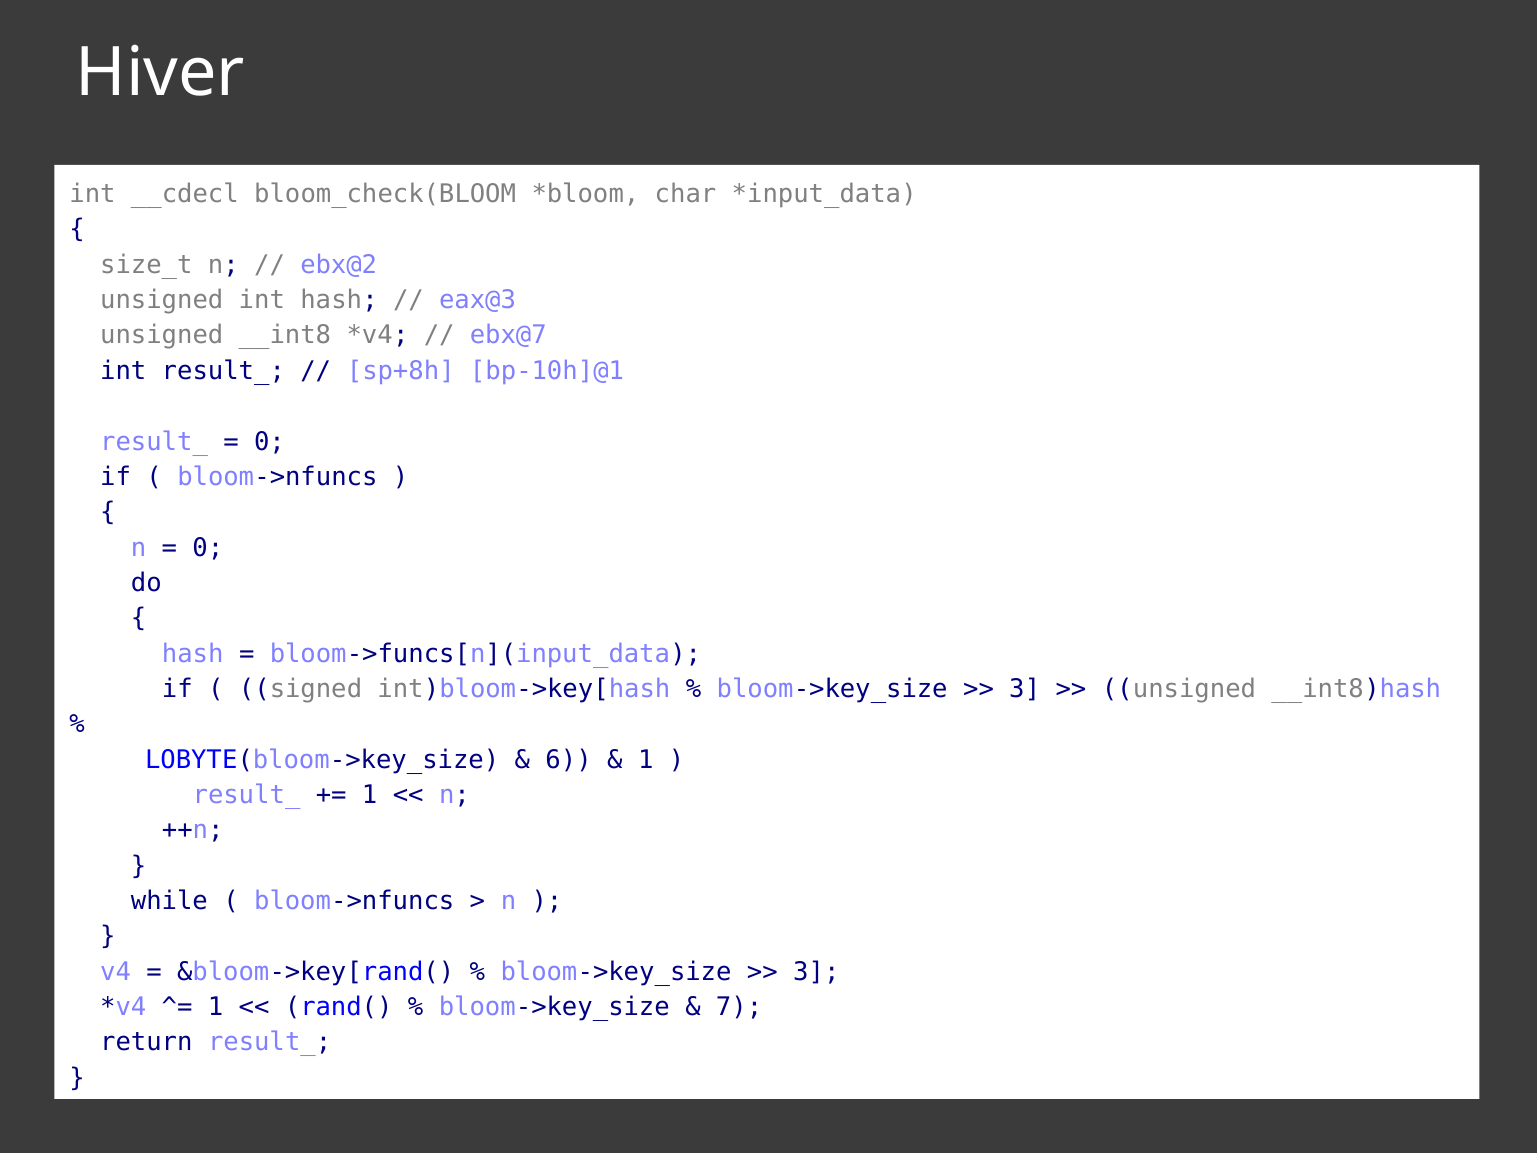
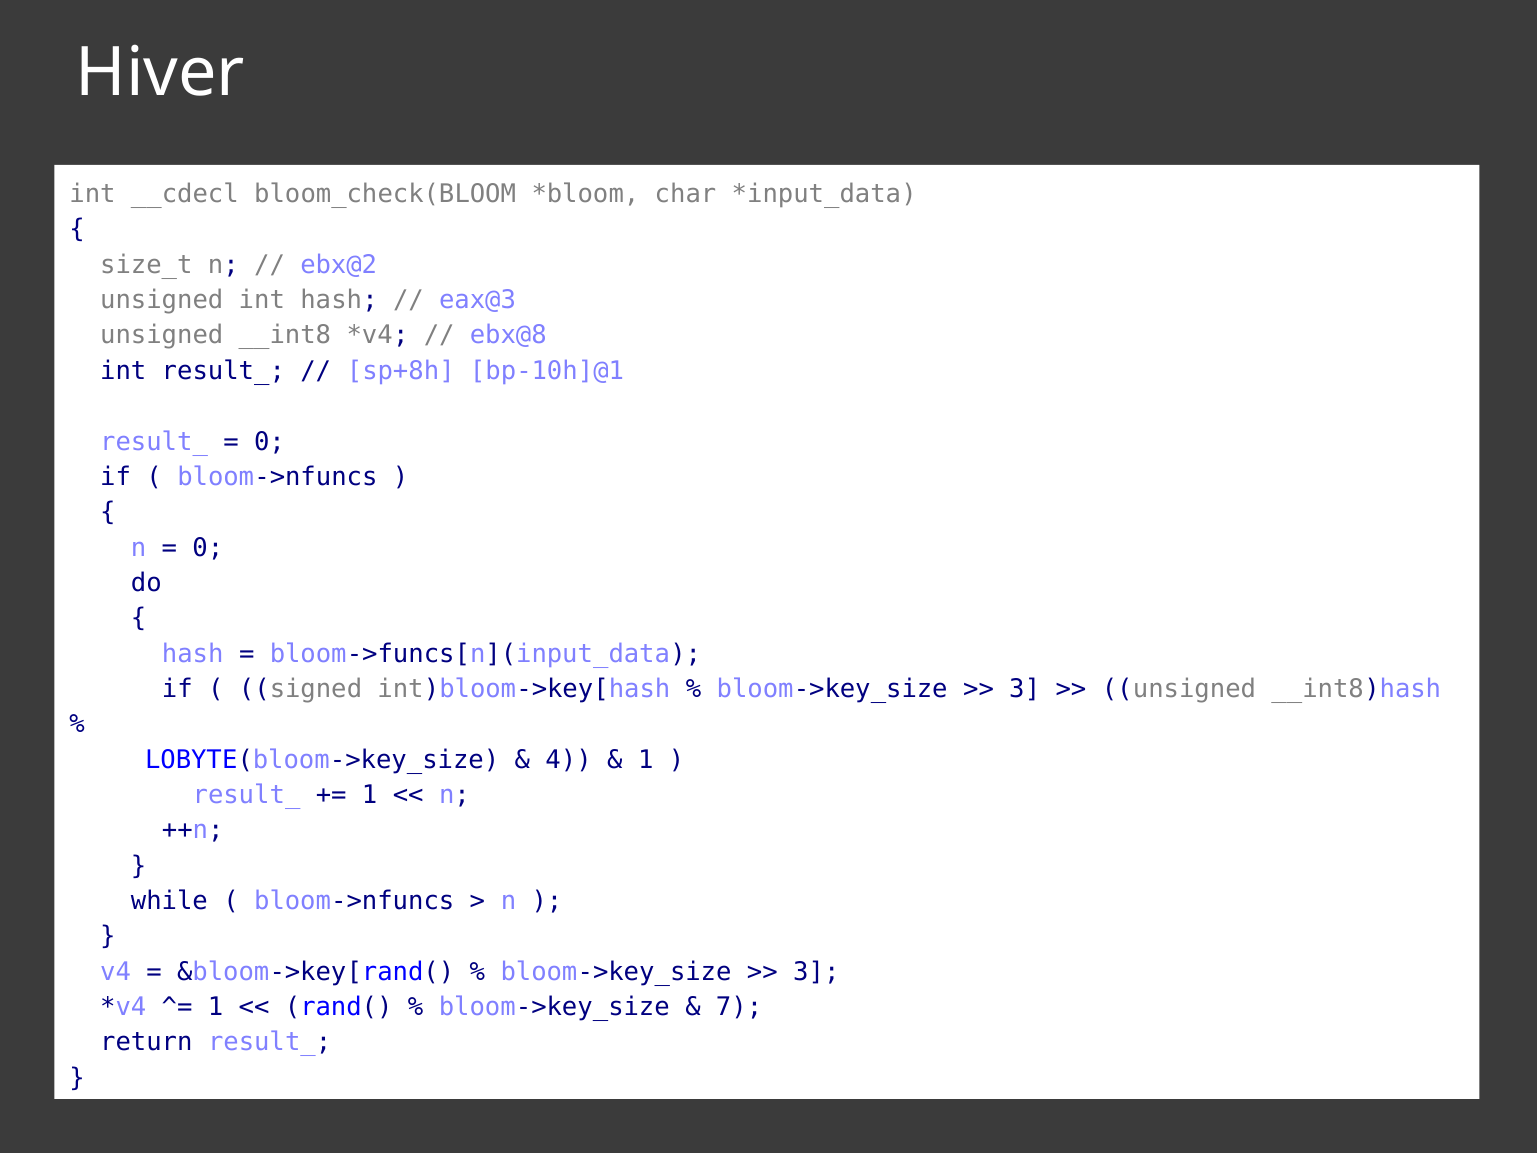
ebx@7: ebx@7 -> ebx@8 (508, 335)
6: 6 -> 4 (569, 760)
